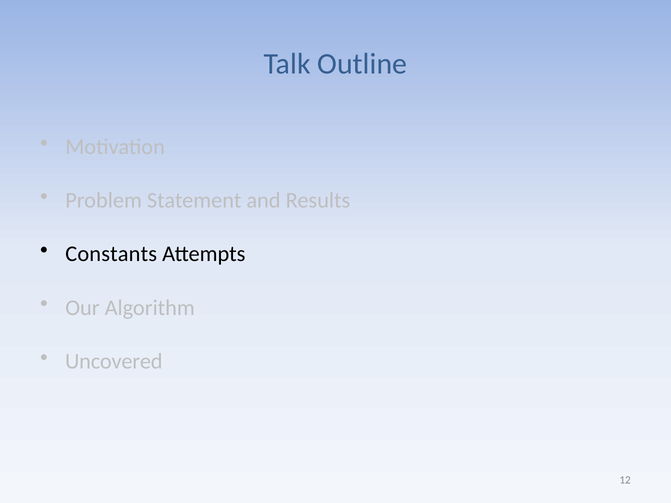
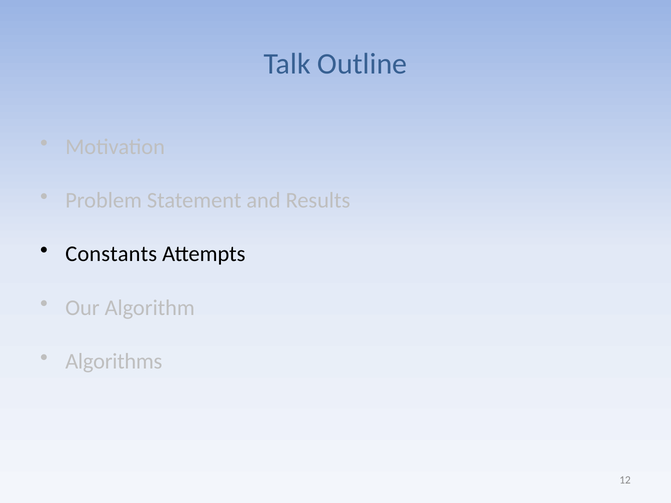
Uncovered: Uncovered -> Algorithms (114, 362)
